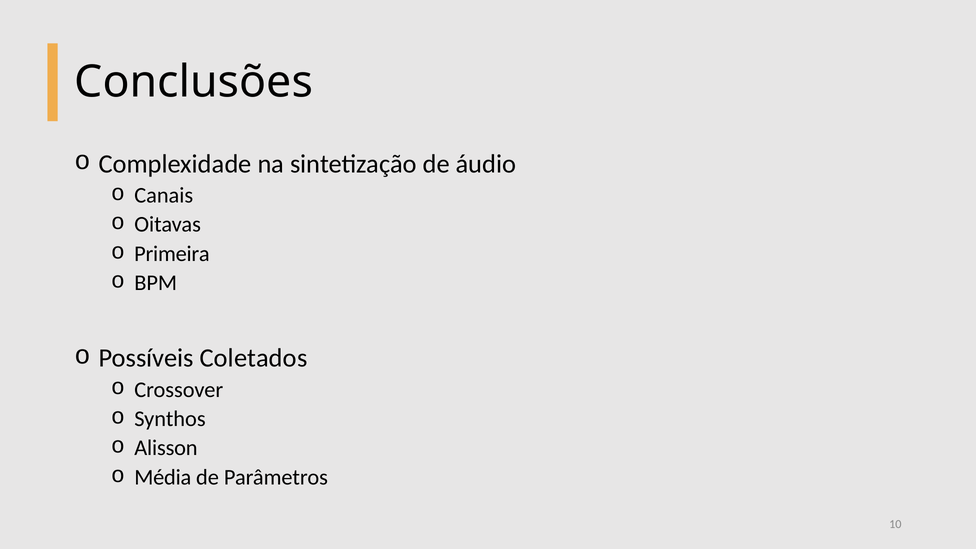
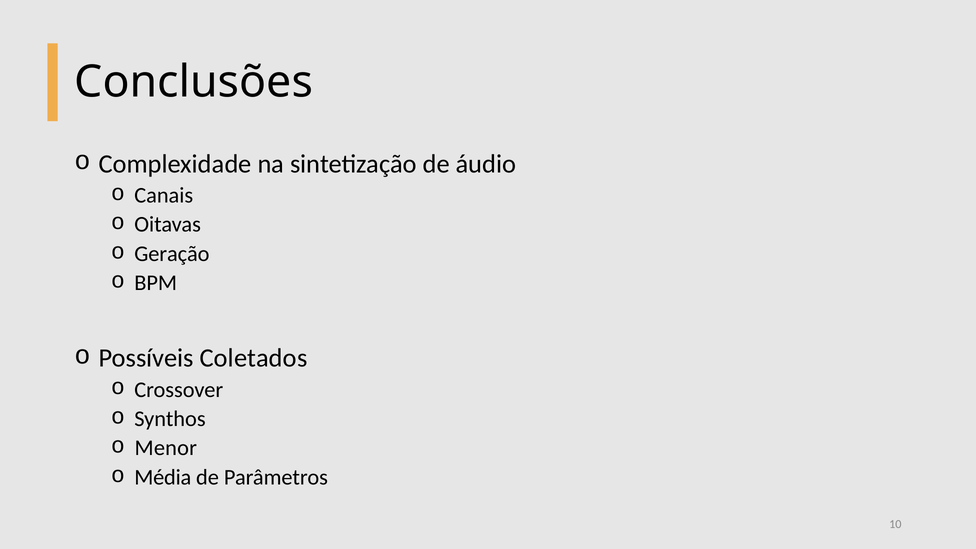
Primeira: Primeira -> Geração (172, 254)
Alisson: Alisson -> Menor (166, 448)
